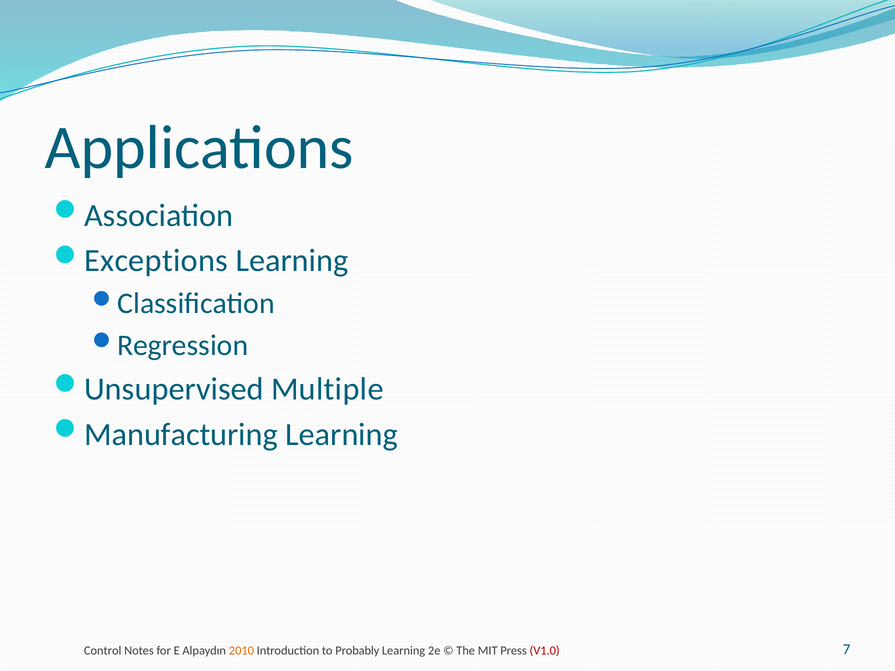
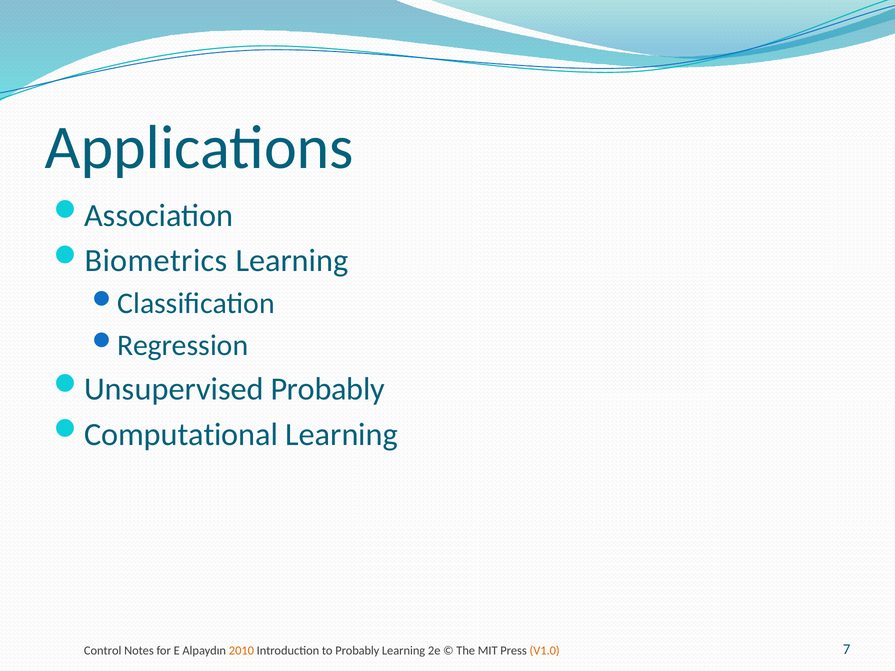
Exceptions: Exceptions -> Biometrics (156, 261)
Unsupervised Multiple: Multiple -> Probably (328, 389)
Manufacturing: Manufacturing -> Computational (181, 435)
V1.0 colour: red -> orange (545, 651)
